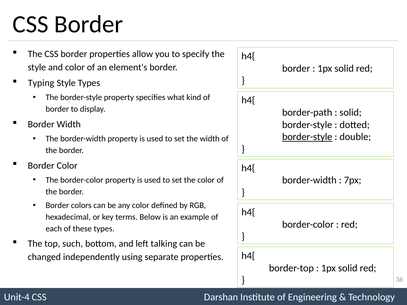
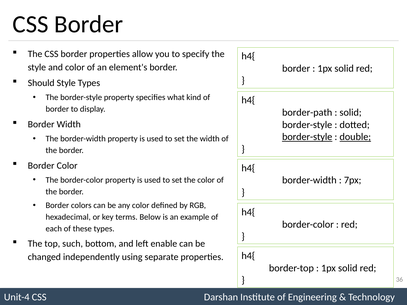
Typing: Typing -> Should (41, 83)
double underline: none -> present (355, 137)
talking: talking -> enable (164, 244)
